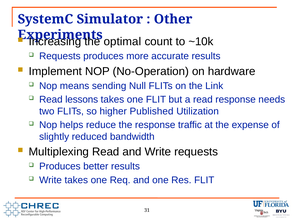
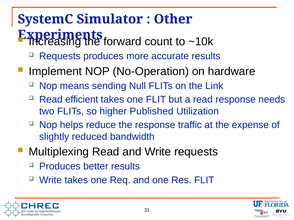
optimal: optimal -> forward (122, 42)
lessons: lessons -> efficient (82, 100)
